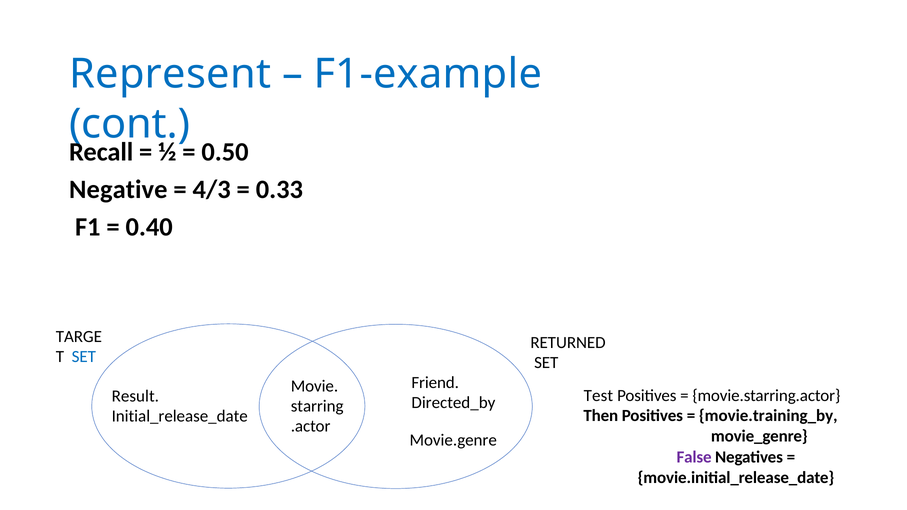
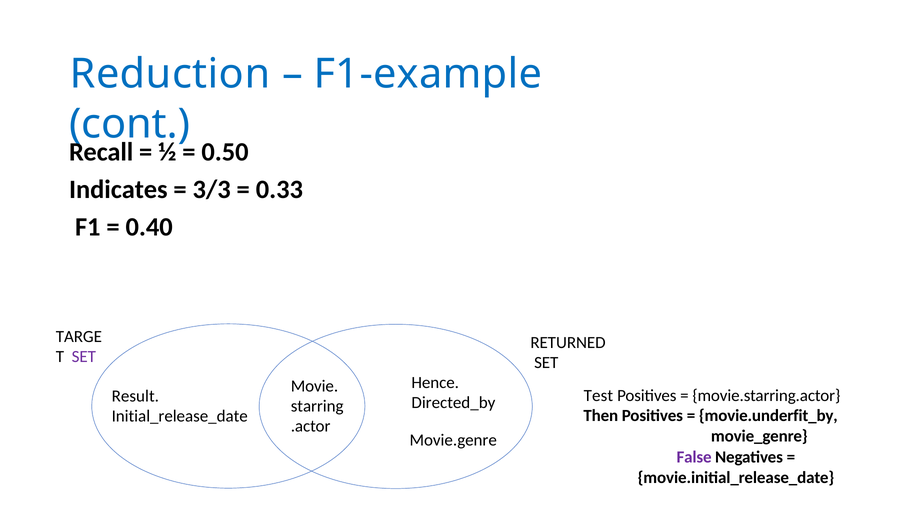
Represent: Represent -> Reduction (170, 74)
Negative: Negative -> Indicates (118, 189)
4/3: 4/3 -> 3/3 (212, 189)
SET colour: blue -> purple (84, 357)
Friend: Friend -> Hence (435, 383)
movie.training_by: movie.training_by -> movie.underfit_by (768, 416)
